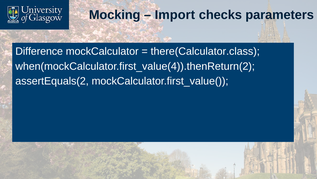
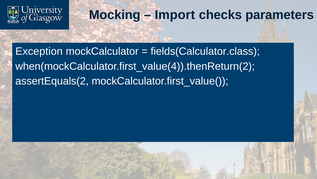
Difference: Difference -> Exception (39, 51)
there(Calculator.class: there(Calculator.class -> fields(Calculator.class (205, 51)
